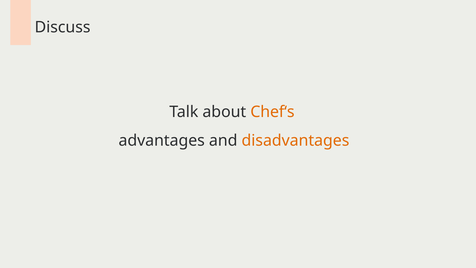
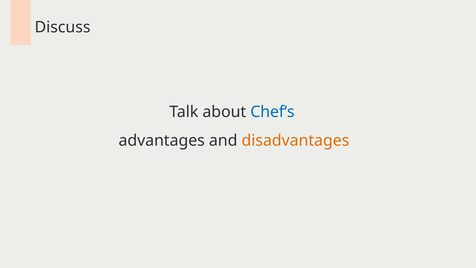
Chef‘s colour: orange -> blue (272, 112)
